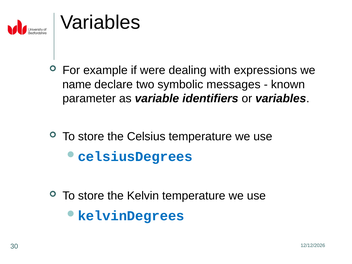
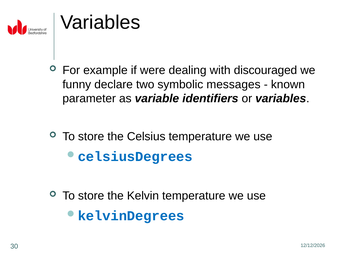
expressions: expressions -> discouraged (265, 70)
name: name -> funny (77, 84)
